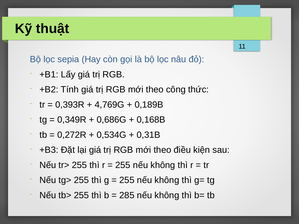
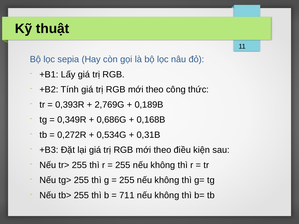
4,769G: 4,769G -> 2,769G (110, 105)
285: 285 -> 711 (127, 196)
